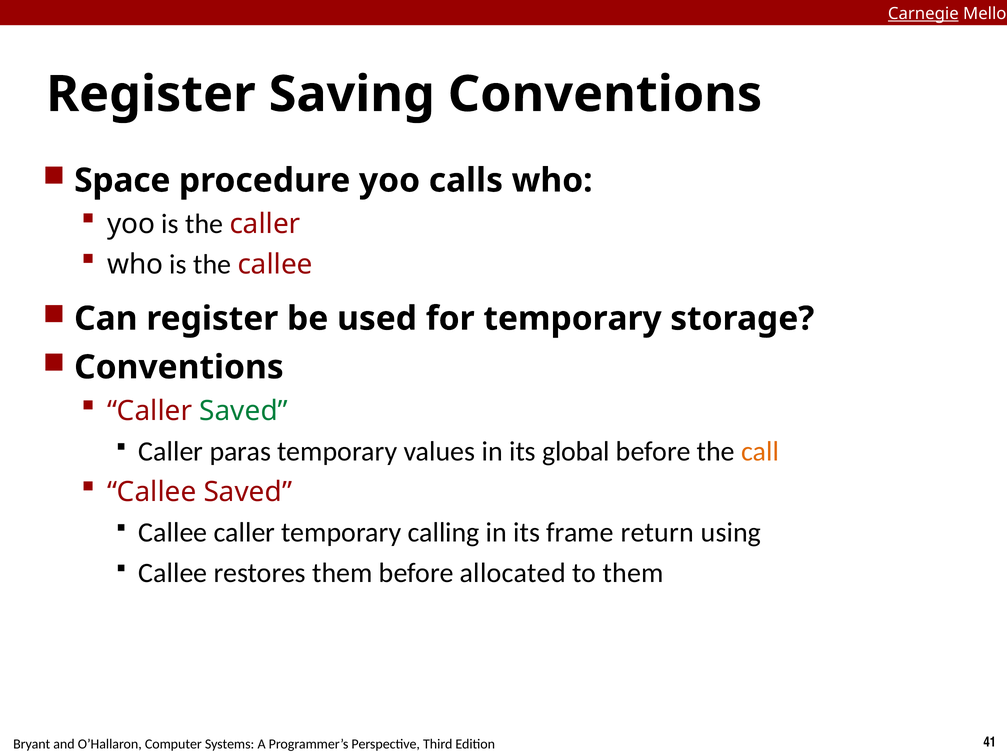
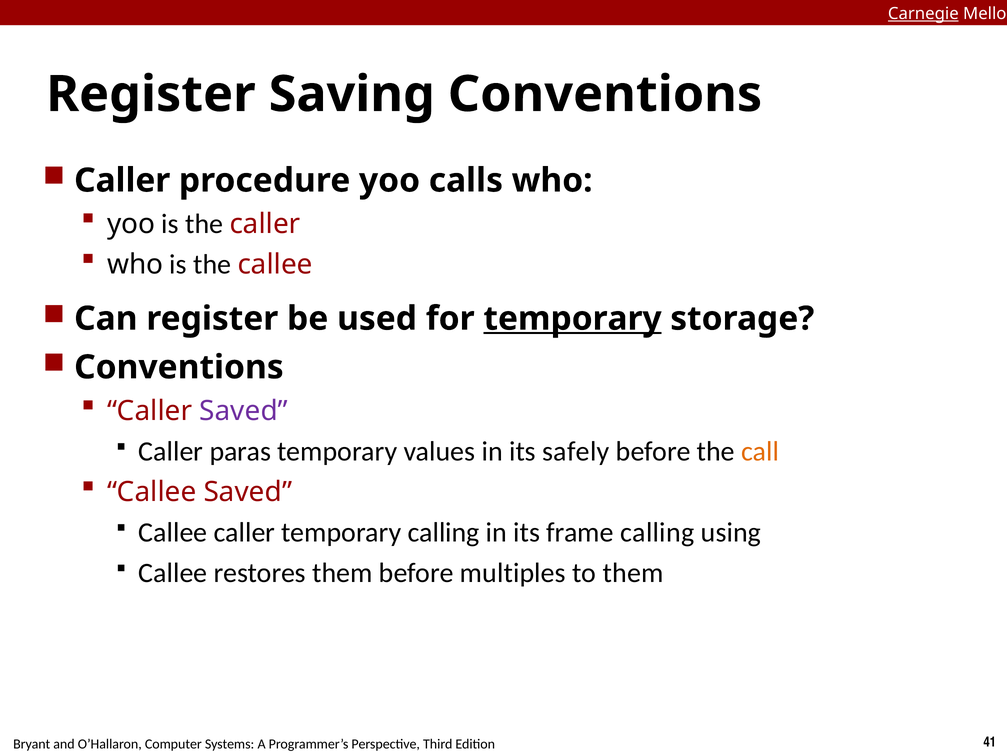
Space: Space -> Caller (122, 181)
temporary underline: none -> present (573, 319)
Saved colour: green -> purple (244, 411)
global: global -> safely (576, 451)
frame return: return -> calling (657, 533)
allocated: allocated -> multiples (513, 573)
